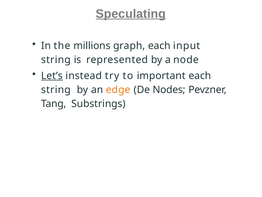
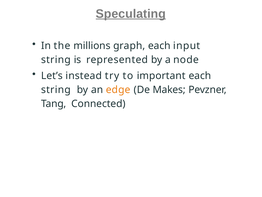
Let’s underline: present -> none (52, 76)
Nodes: Nodes -> Makes (169, 90)
Substrings: Substrings -> Connected (98, 104)
